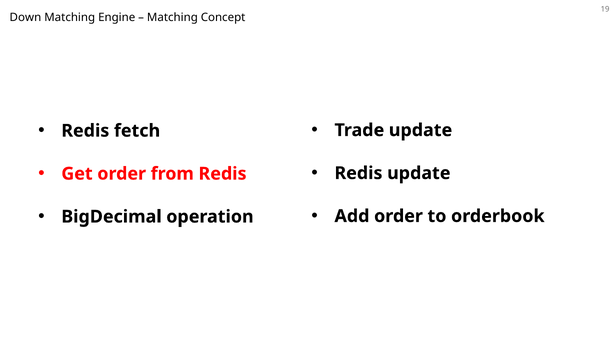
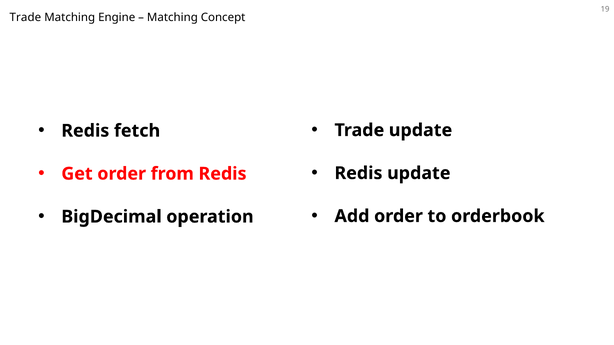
Down: Down -> Trade (25, 18)
